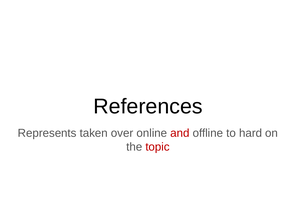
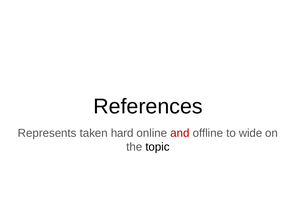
over: over -> hard (122, 133)
hard: hard -> wide (251, 133)
topic colour: red -> black (158, 147)
